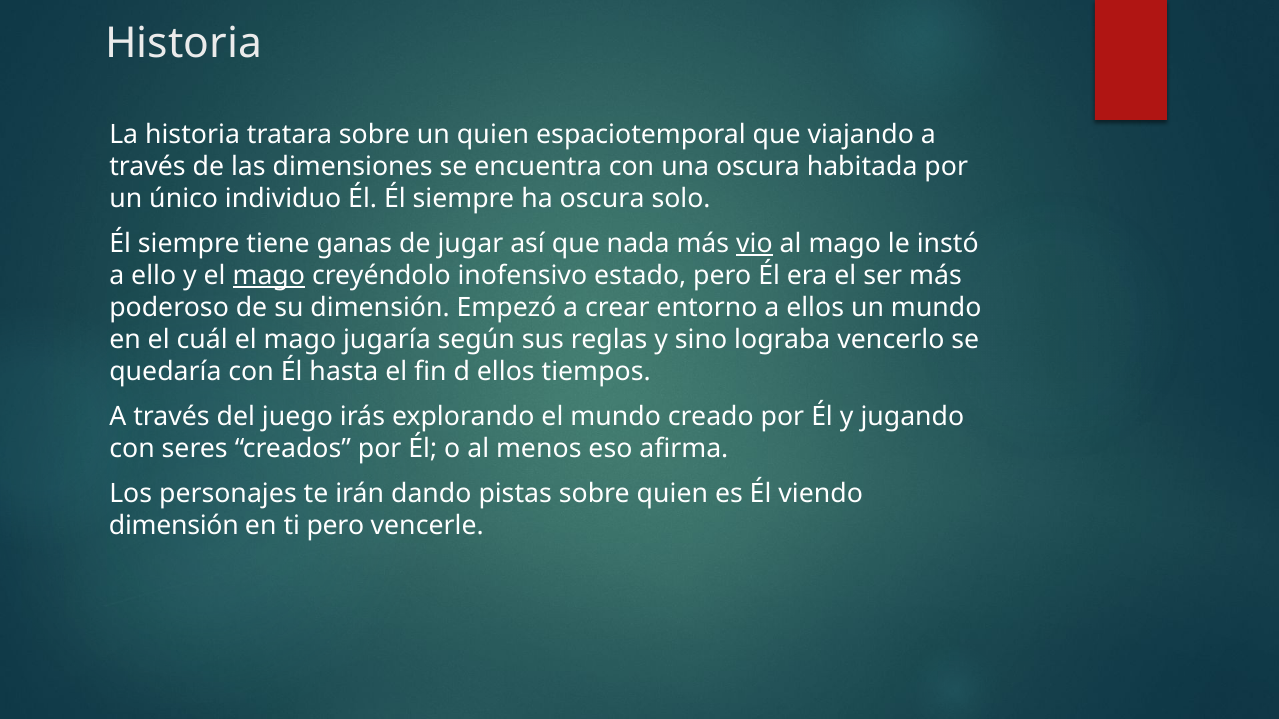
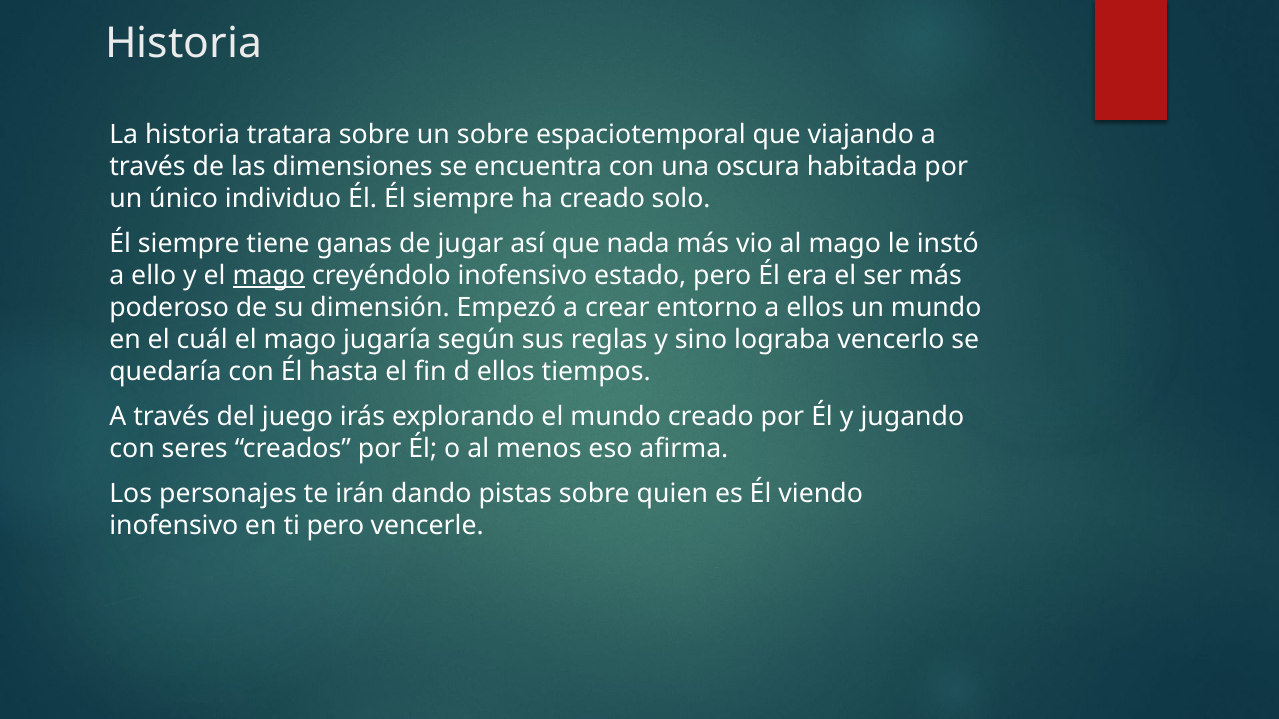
un quien: quien -> sobre (493, 135)
ha oscura: oscura -> creado (602, 199)
vio underline: present -> none (754, 244)
dimensión: dimensión -> inofensivo (174, 526)
